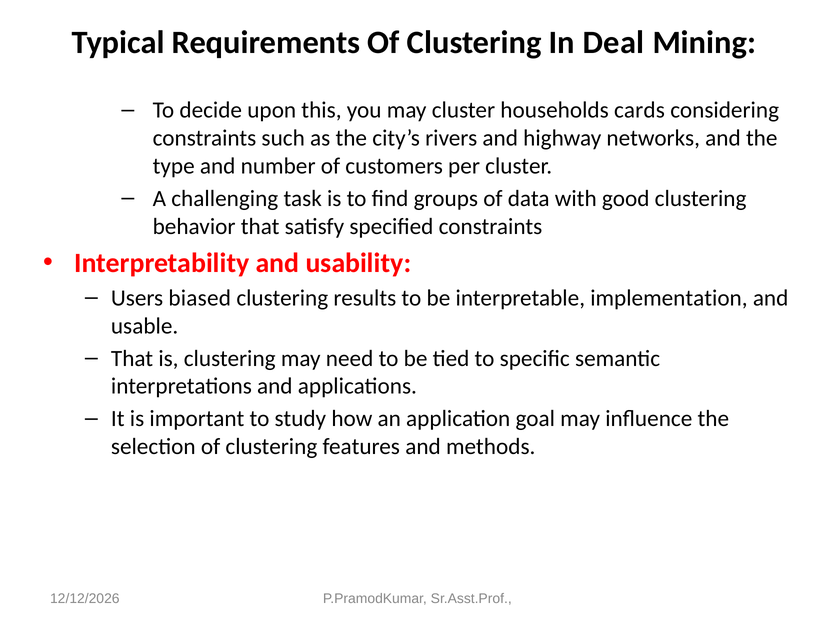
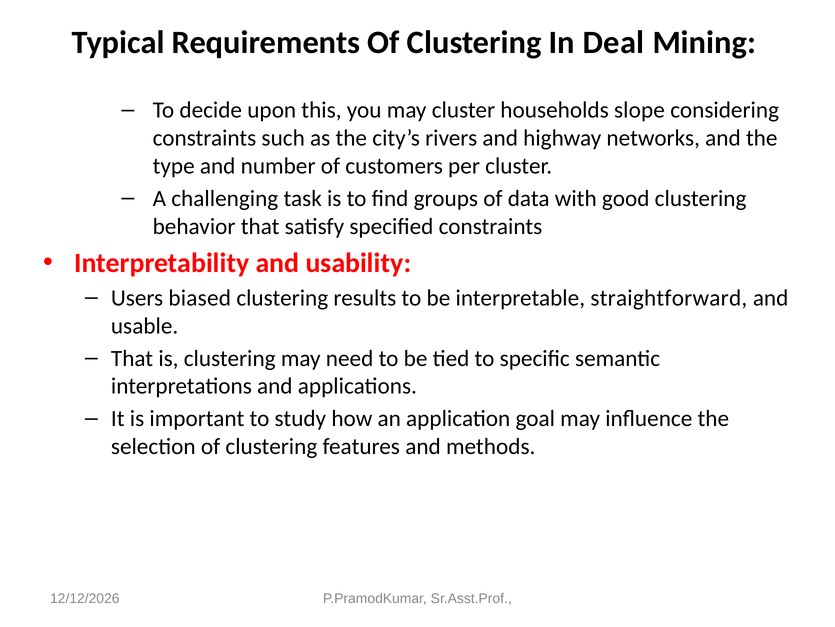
cards: cards -> slope (639, 110)
implementation: implementation -> straightforward (669, 298)
